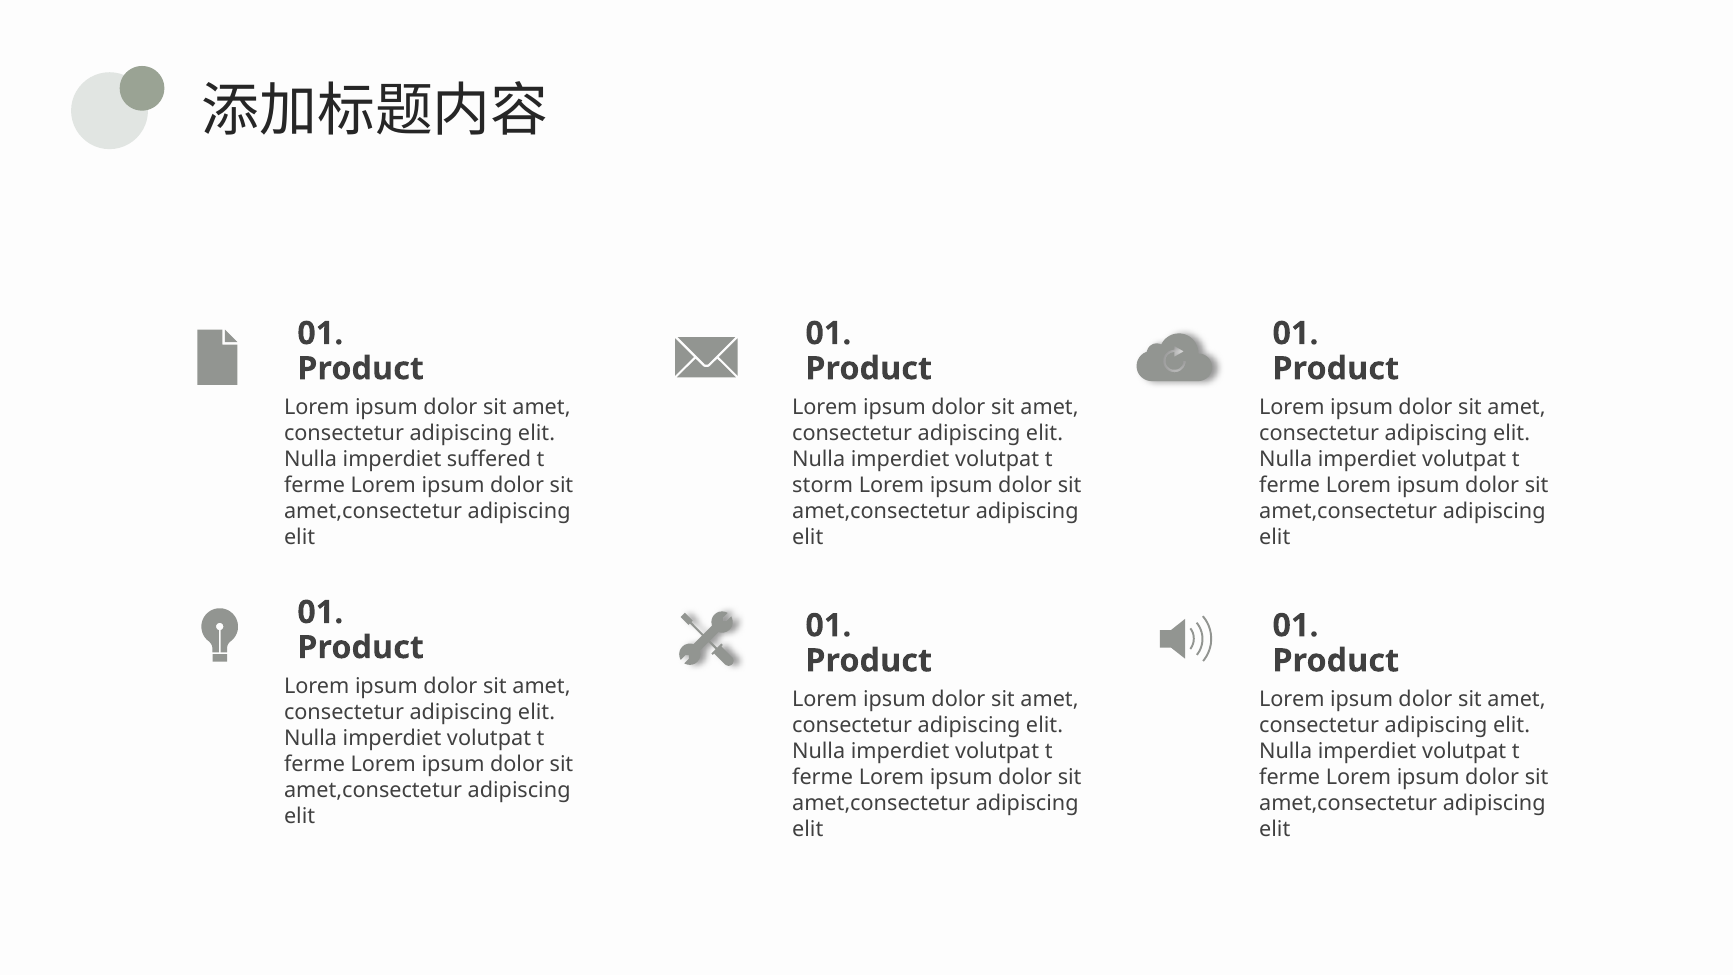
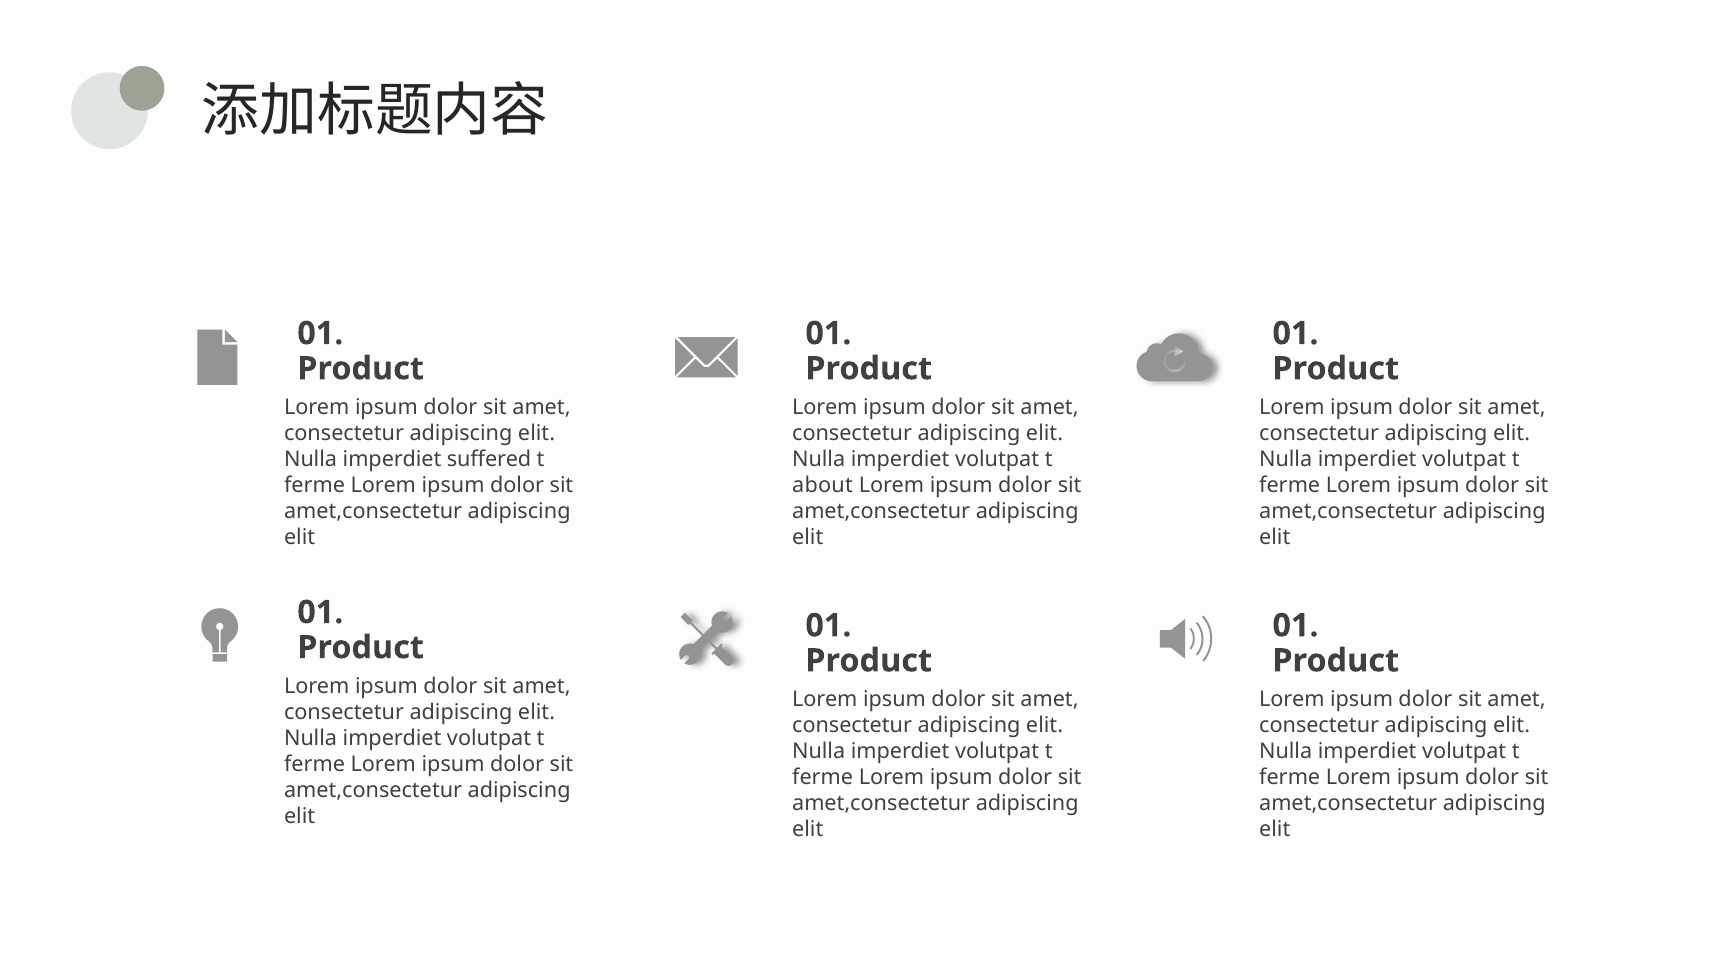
storm: storm -> about (823, 485)
